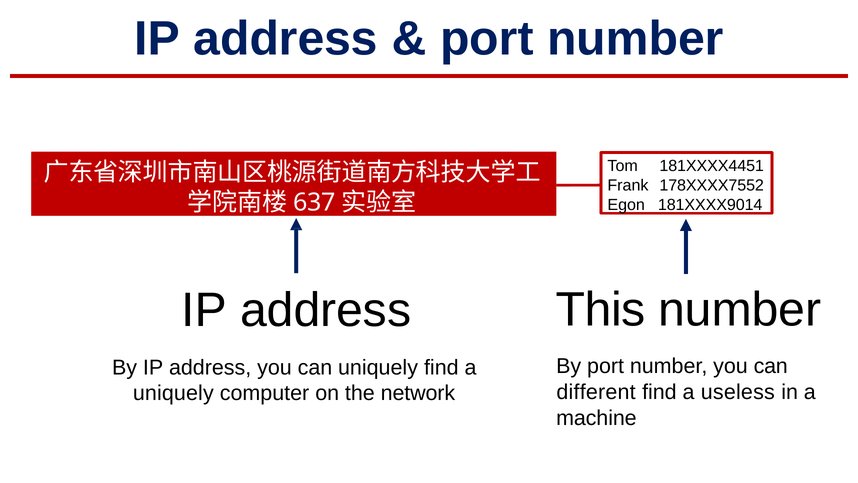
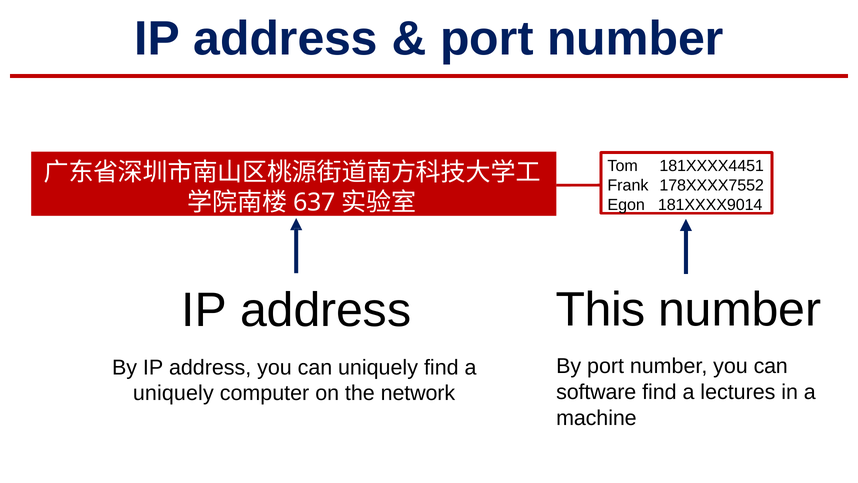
different: different -> software (596, 392)
useless: useless -> lectures (738, 392)
